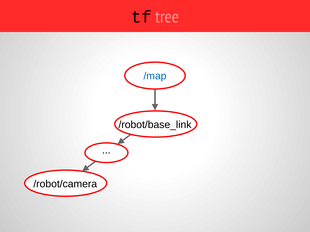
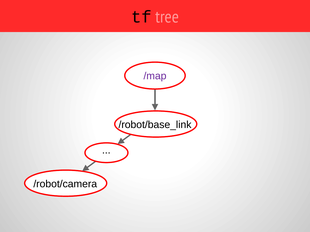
/map colour: blue -> purple (155, 76)
